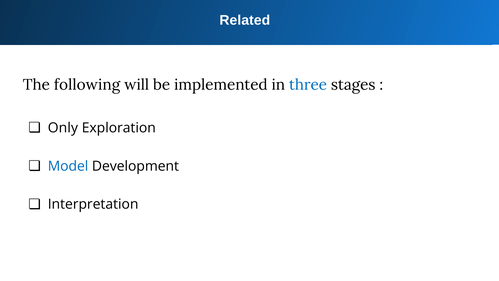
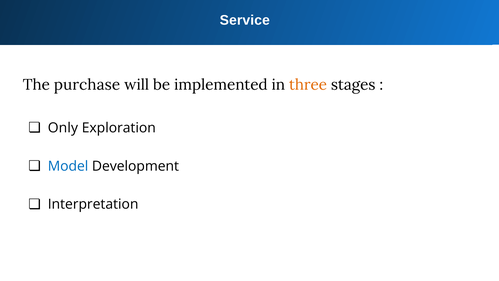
Related: Related -> Service (245, 20)
following: following -> purchase (87, 85)
three colour: blue -> orange (308, 85)
